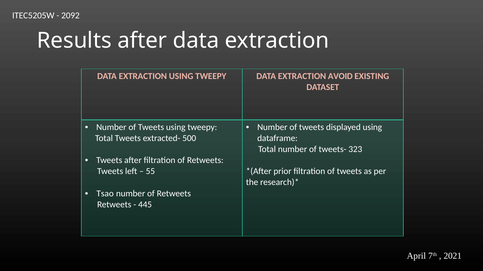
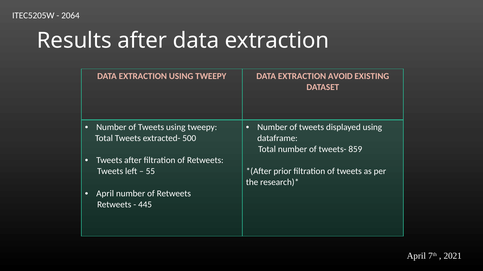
2092: 2092 -> 2064 (70, 15)
323: 323 -> 859 (355, 150)
Tsao: Tsao -> April (105, 194)
